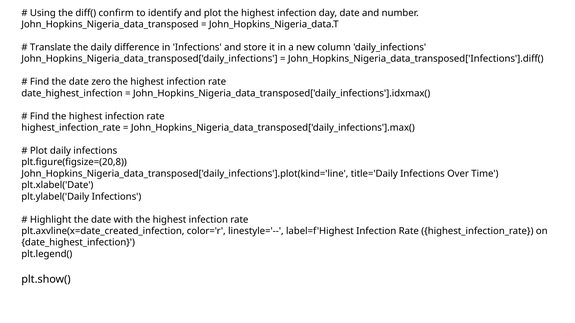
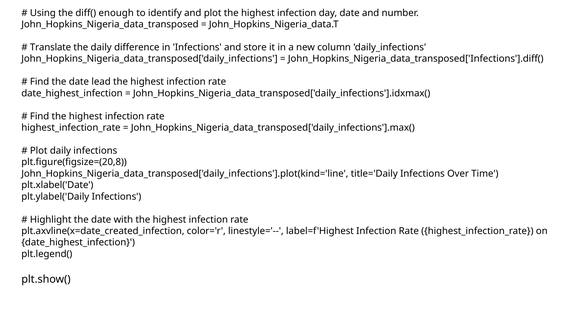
confirm: confirm -> enough (116, 13)
zero: zero -> lead (101, 82)
